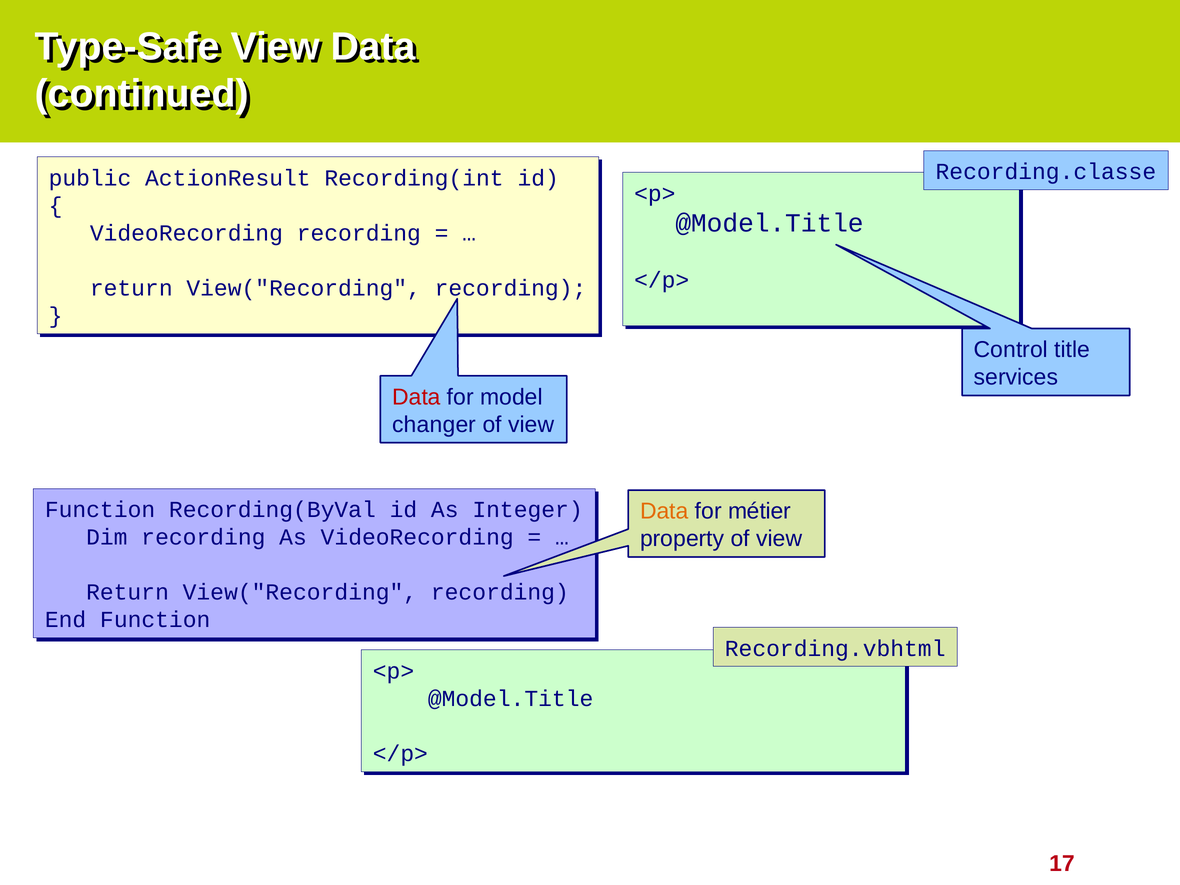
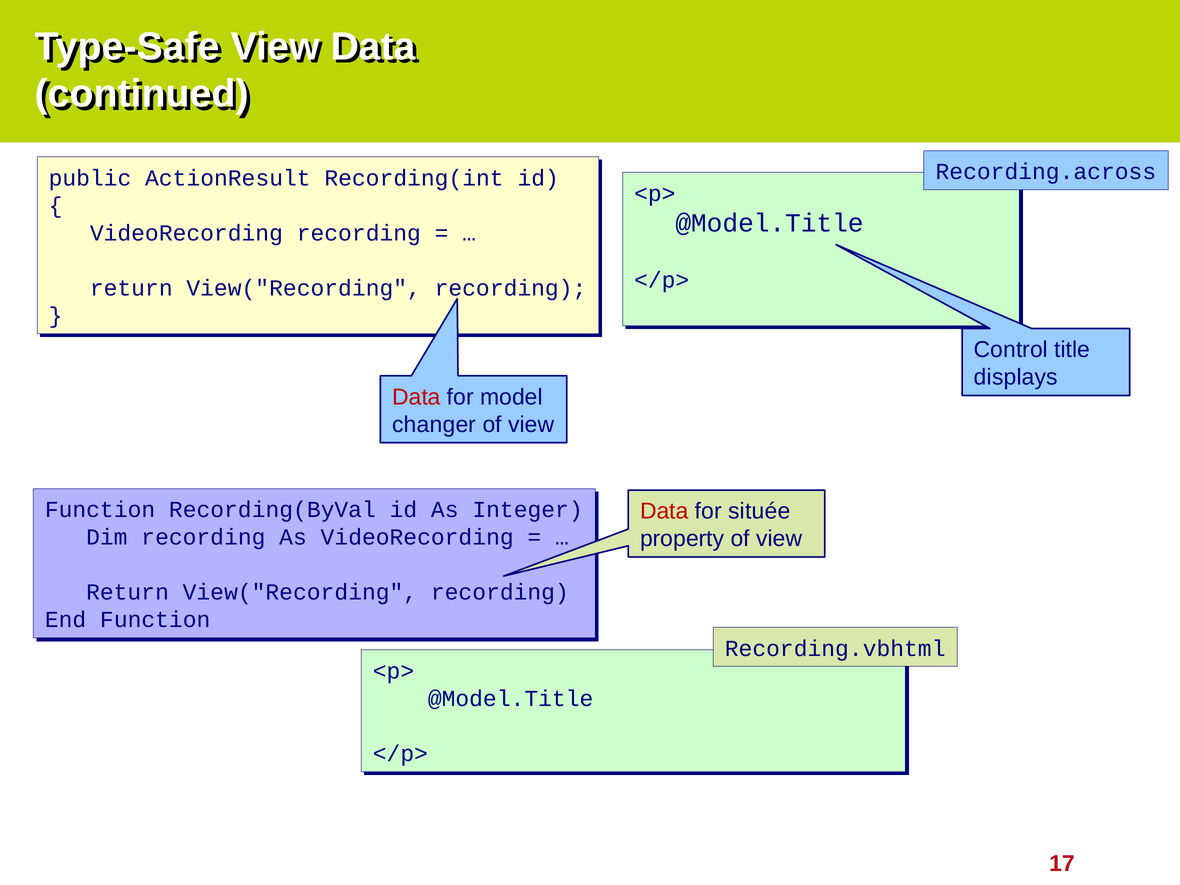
Recording.classe: Recording.classe -> Recording.across (1046, 172)
services: services -> displays (1016, 377)
Data colour: orange -> red (664, 511)
métier: métier -> située (759, 511)
